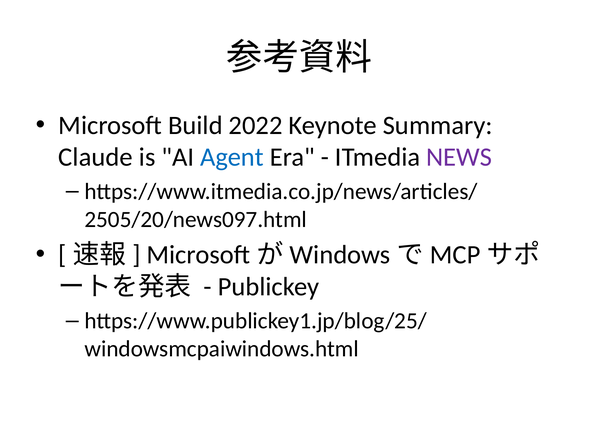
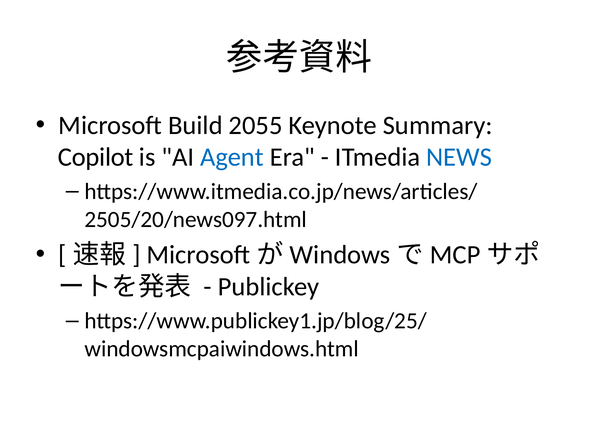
2022: 2022 -> 2055 (256, 125)
Claude: Claude -> Copilot (96, 157)
NEWS colour: purple -> blue (459, 157)
